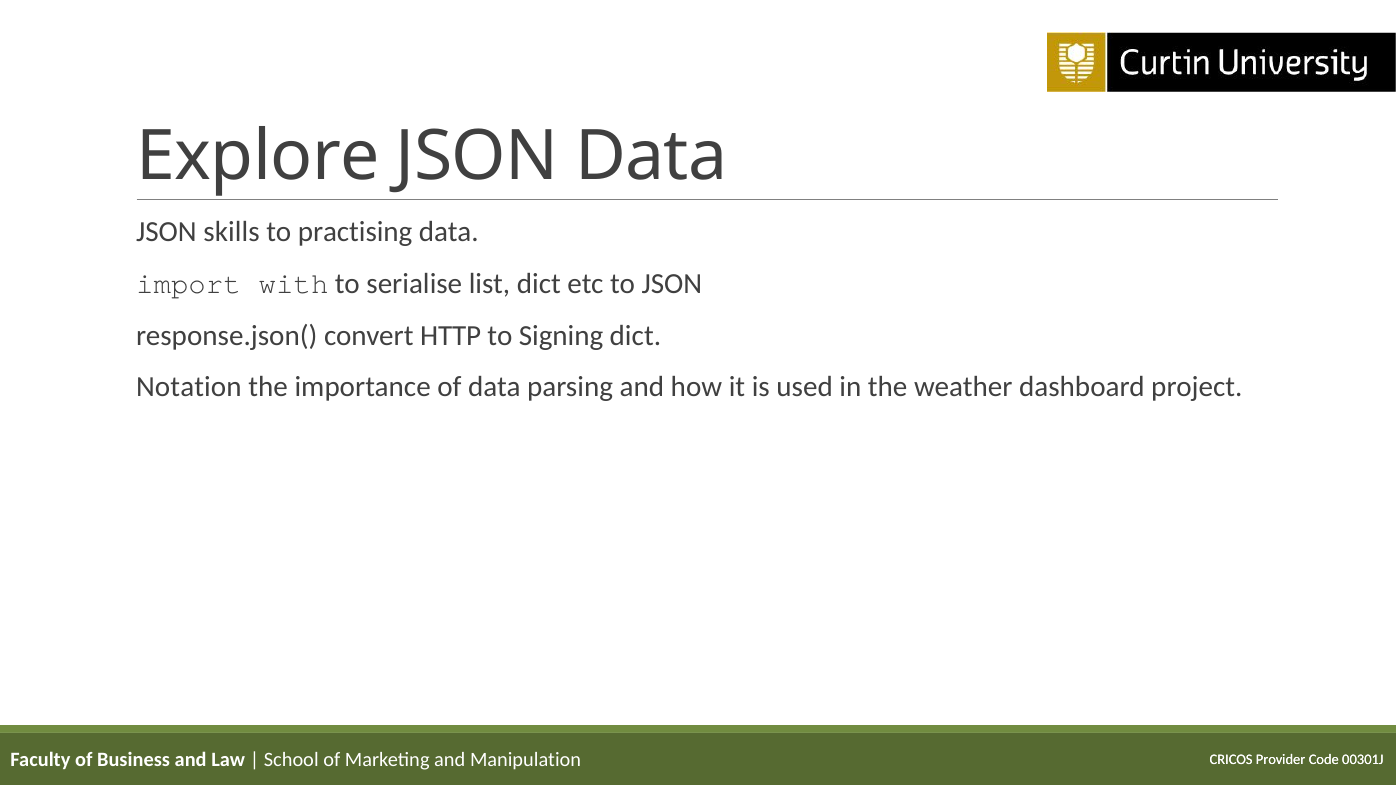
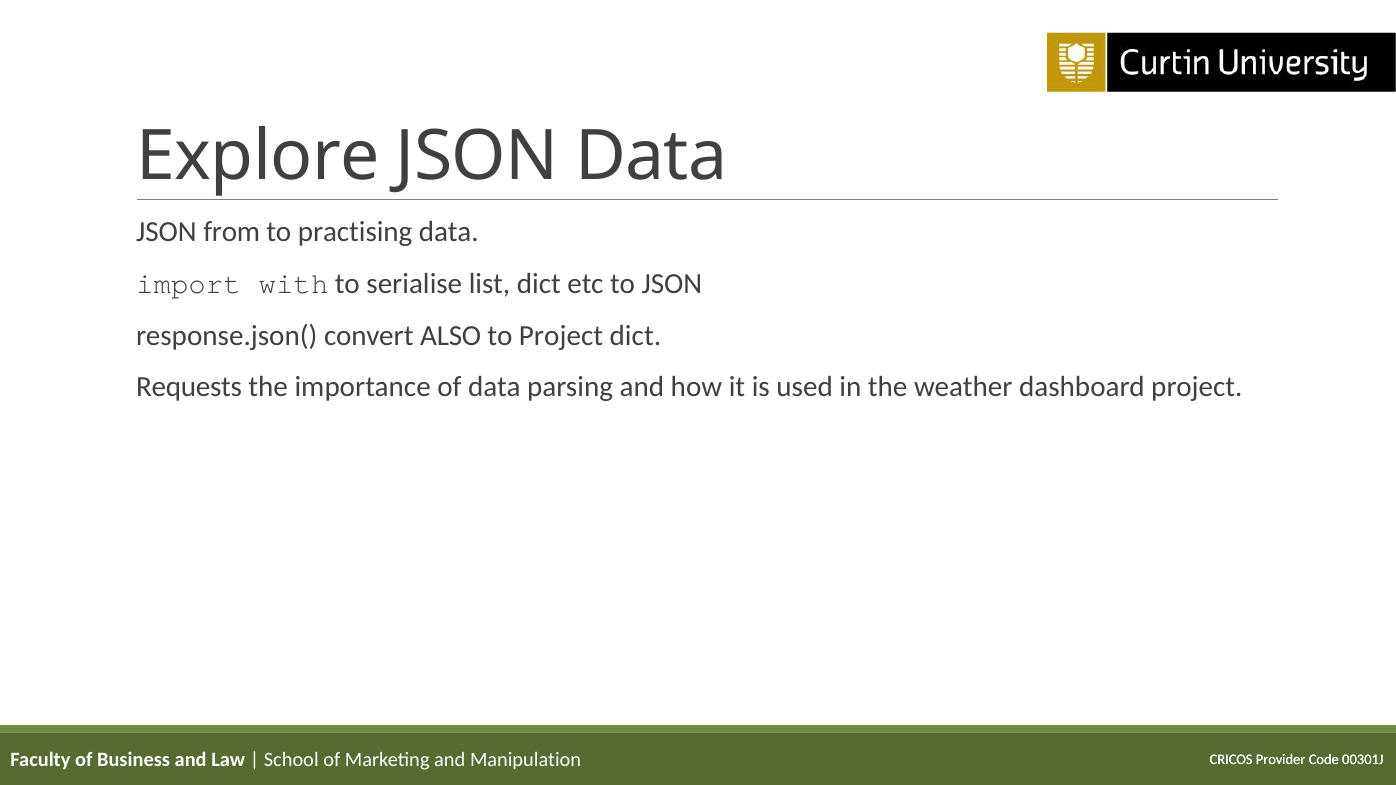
skills: skills -> from (232, 232)
HTTP: HTTP -> ALSO (451, 336)
to Signing: Signing -> Project (561, 336)
Notation: Notation -> Requests (189, 387)
